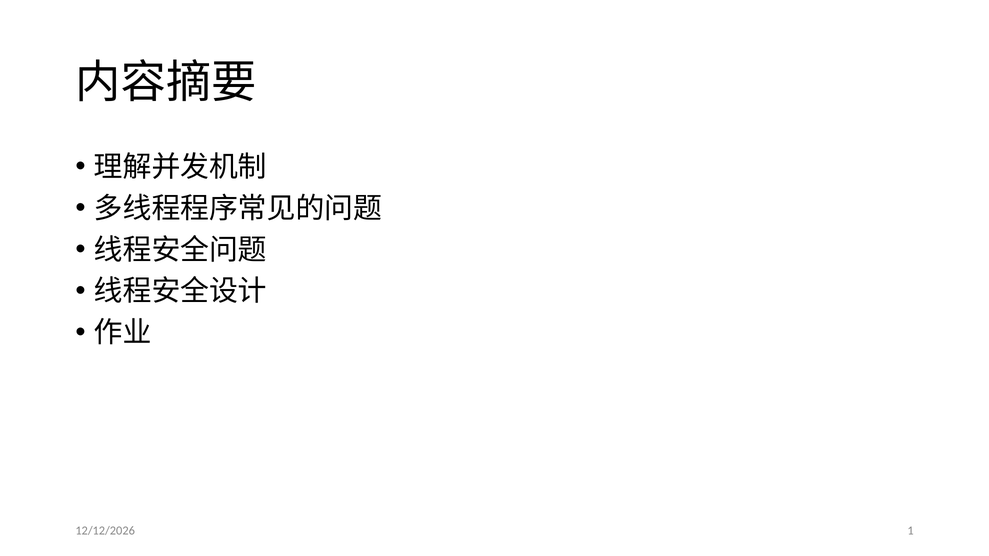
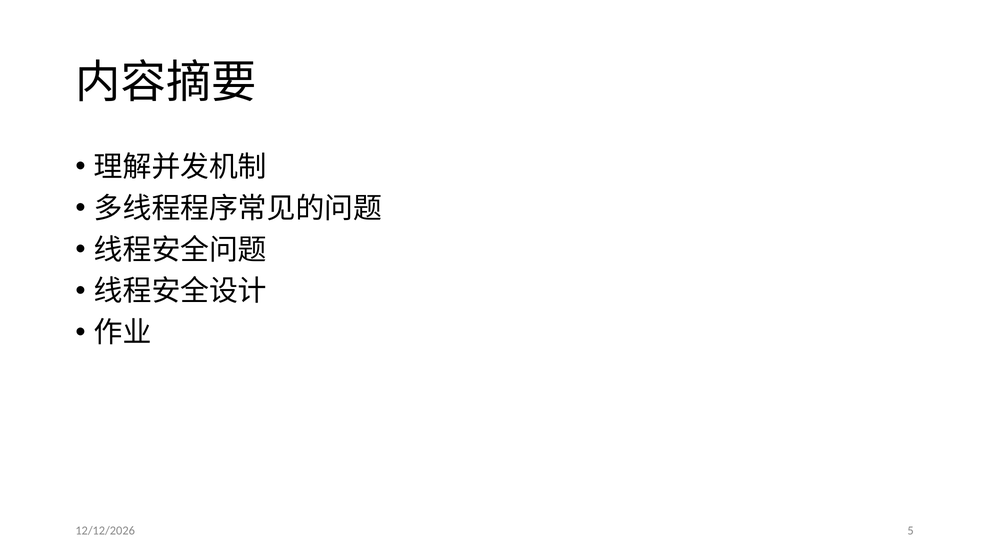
1: 1 -> 5 (911, 531)
